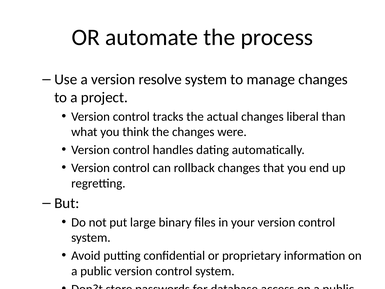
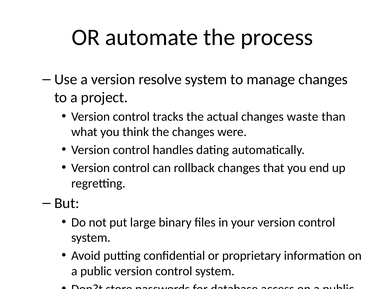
liberal: liberal -> waste (303, 116)
